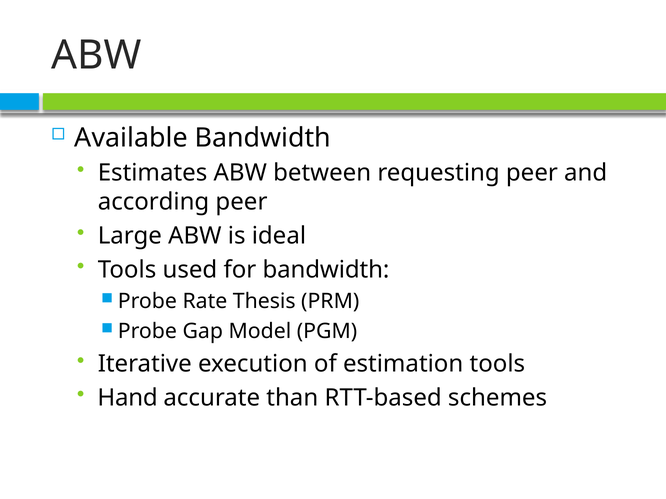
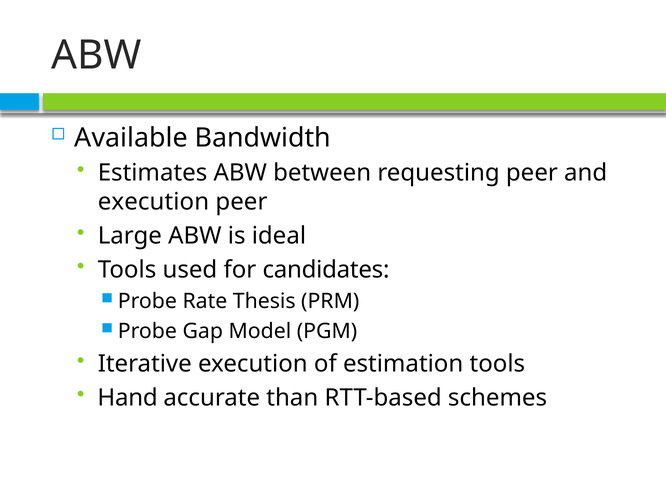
according: according -> execution (153, 202)
for bandwidth: bandwidth -> candidates (326, 270)
